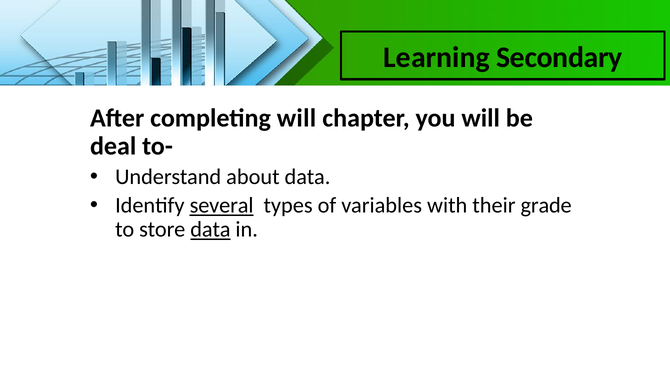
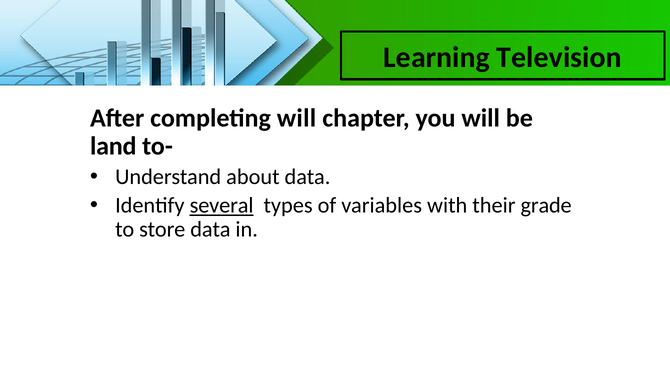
Secondary: Secondary -> Television (559, 57)
deal: deal -> land (113, 146)
data underline: present -> none (210, 230)
